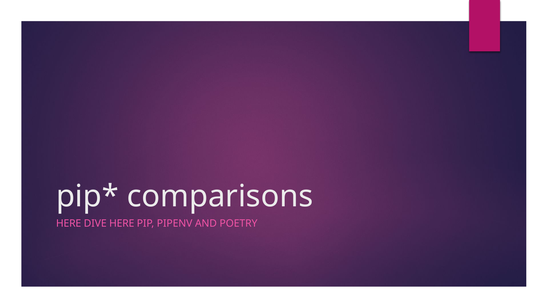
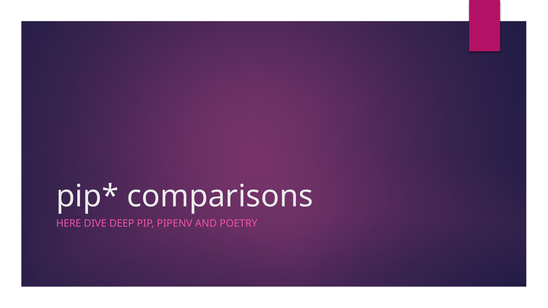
DIVE HERE: HERE -> DEEP (122, 224)
